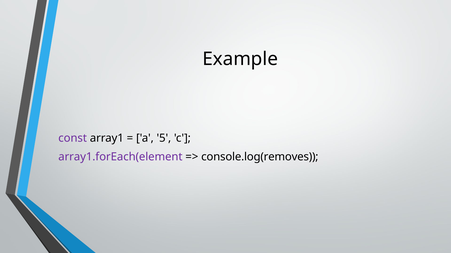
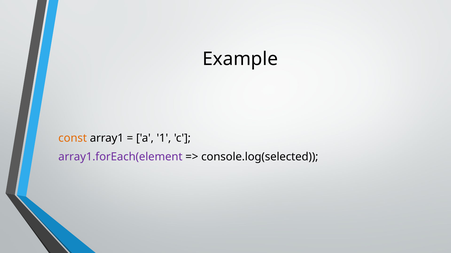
const colour: purple -> orange (73, 139)
5: 5 -> 1 (164, 139)
console.log(removes: console.log(removes -> console.log(selected (260, 157)
